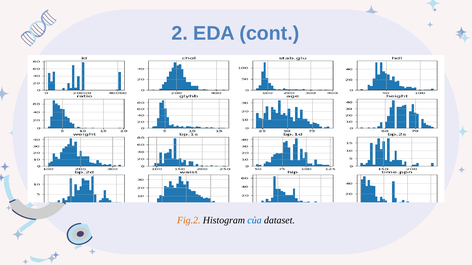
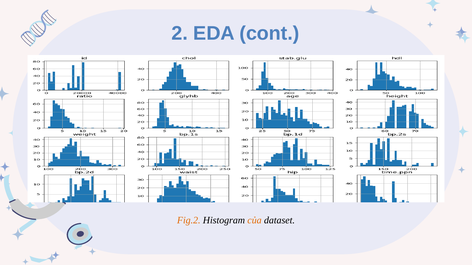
của colour: blue -> orange (254, 221)
